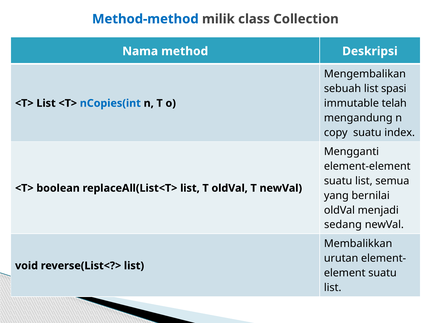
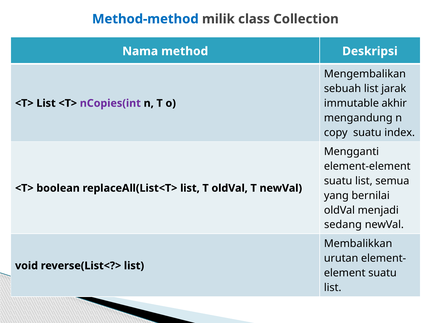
spasi: spasi -> jarak (394, 89)
telah: telah -> akhir (394, 103)
nCopies(int colour: blue -> purple (110, 103)
